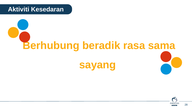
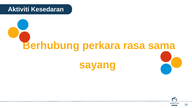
beradik: beradik -> perkara (101, 46)
